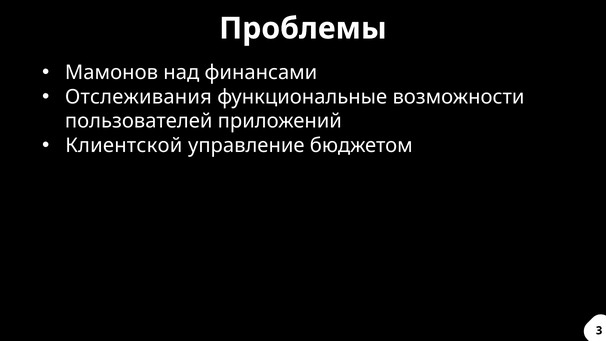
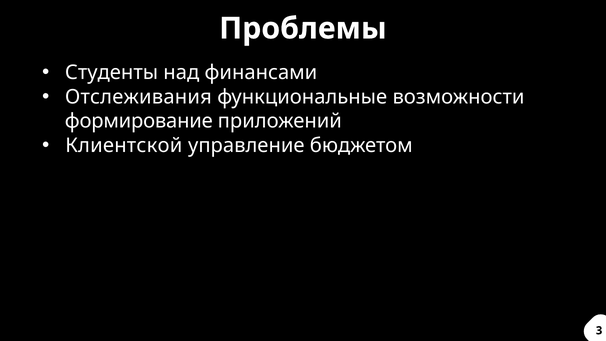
Мамонов: Мамонов -> Студенты (112, 73)
пользователей: пользователей -> формирование (139, 121)
